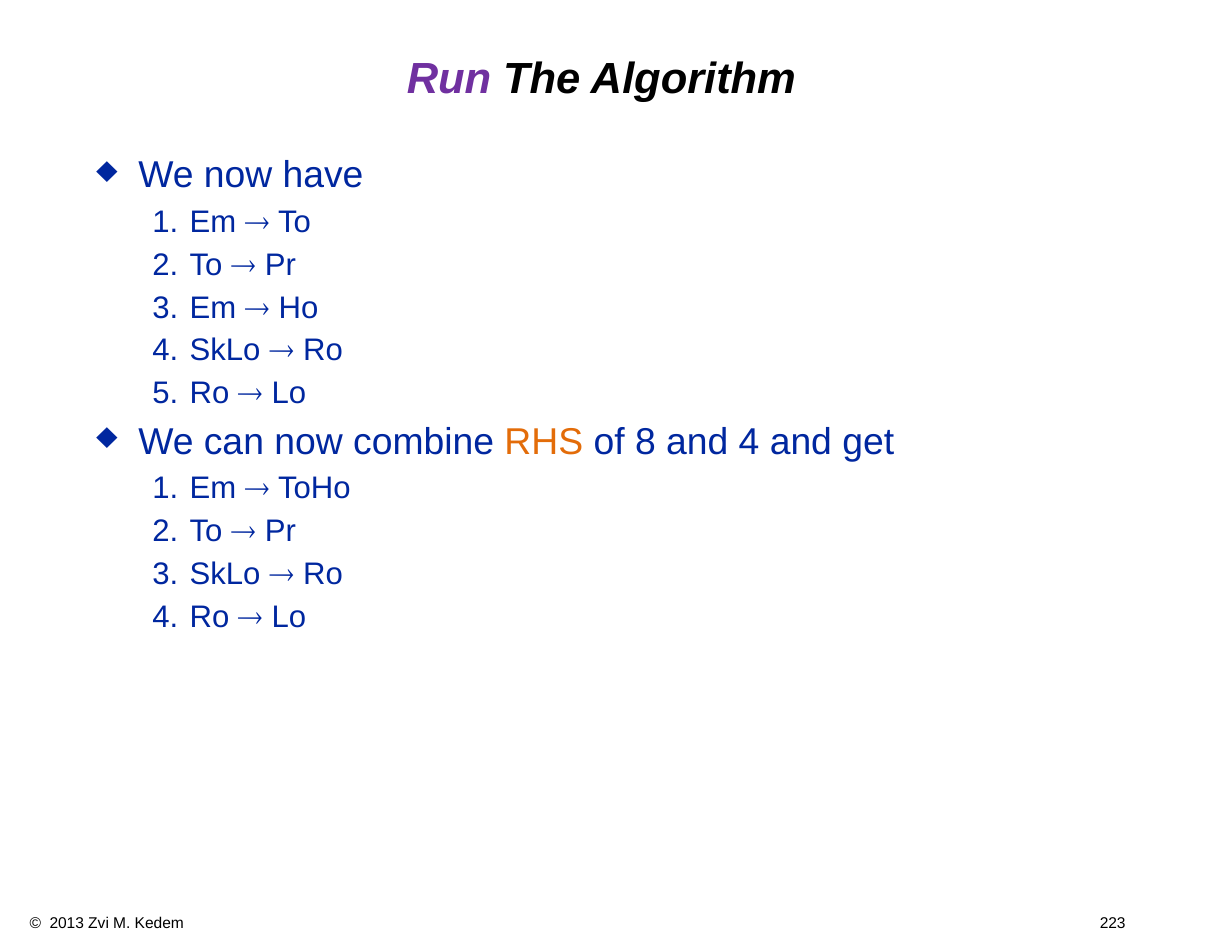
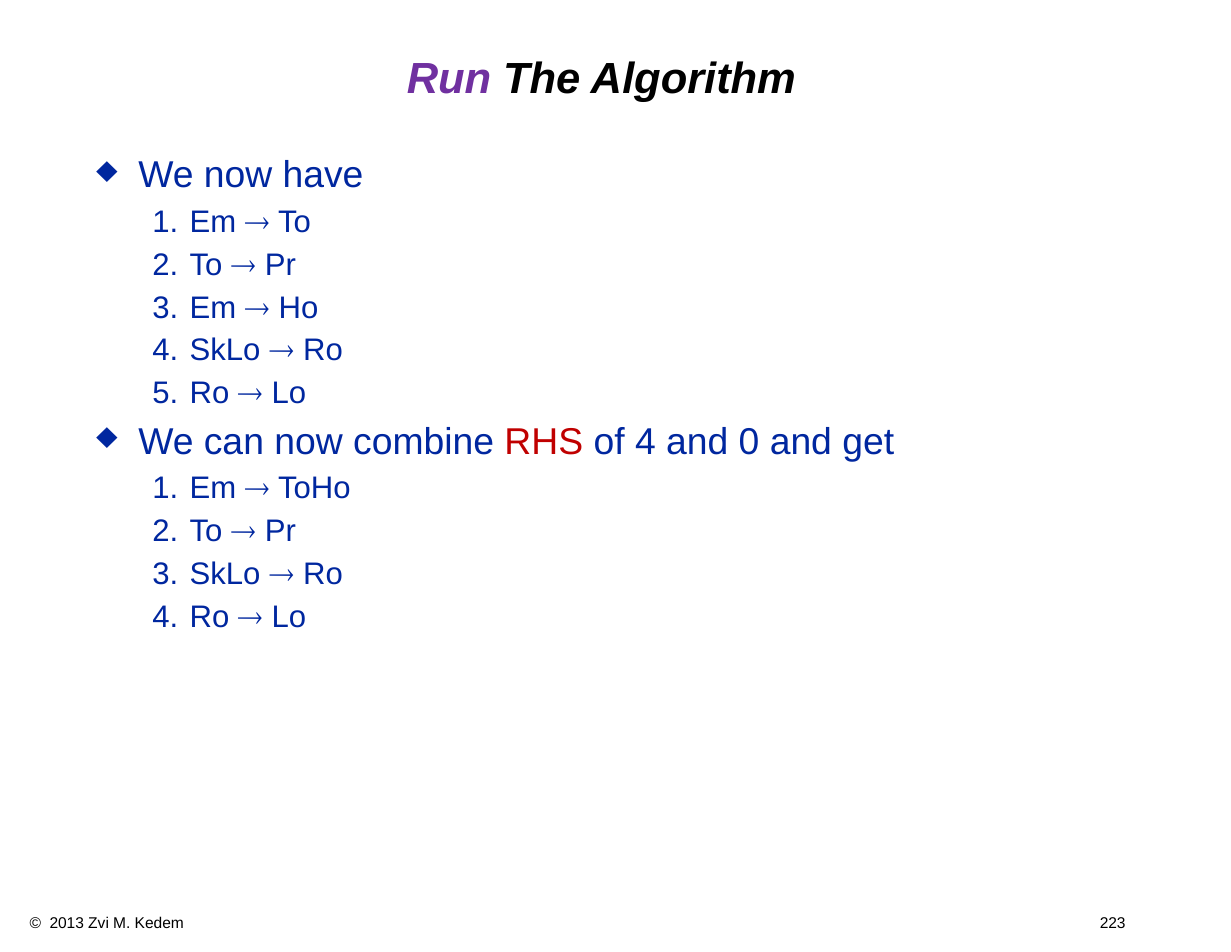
RHS colour: orange -> red (544, 441)
of 8: 8 -> 4 (645, 441)
and 4: 4 -> 0 (749, 441)
